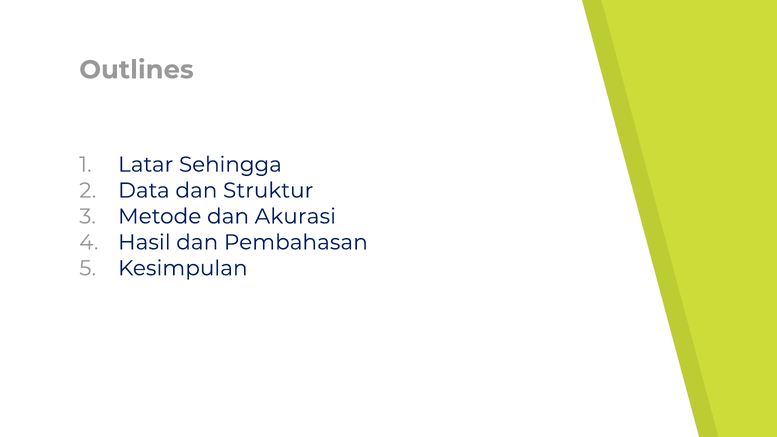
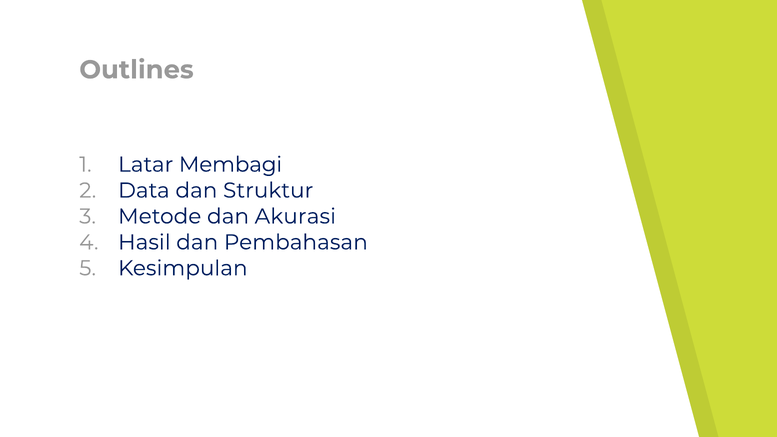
Sehingga: Sehingga -> Membagi (230, 165)
